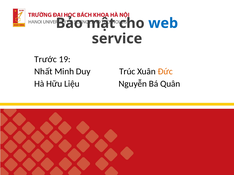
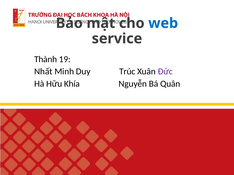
Trước: Trước -> Thành (46, 59)
Đức colour: orange -> purple (165, 72)
Liệu: Liệu -> Khía (72, 84)
